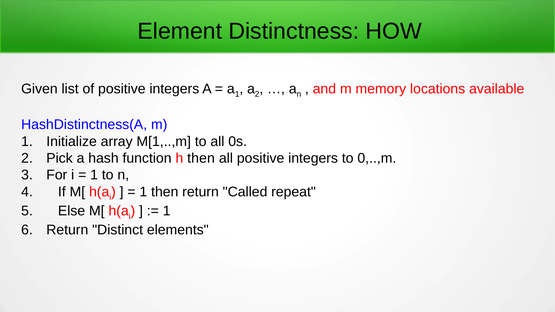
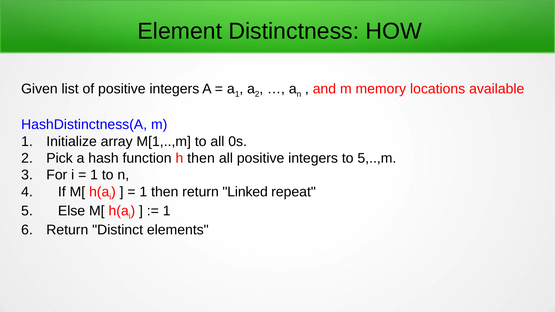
0,..,m: 0,..,m -> 5,..,m (377, 158)
Called: Called -> Linked (245, 192)
